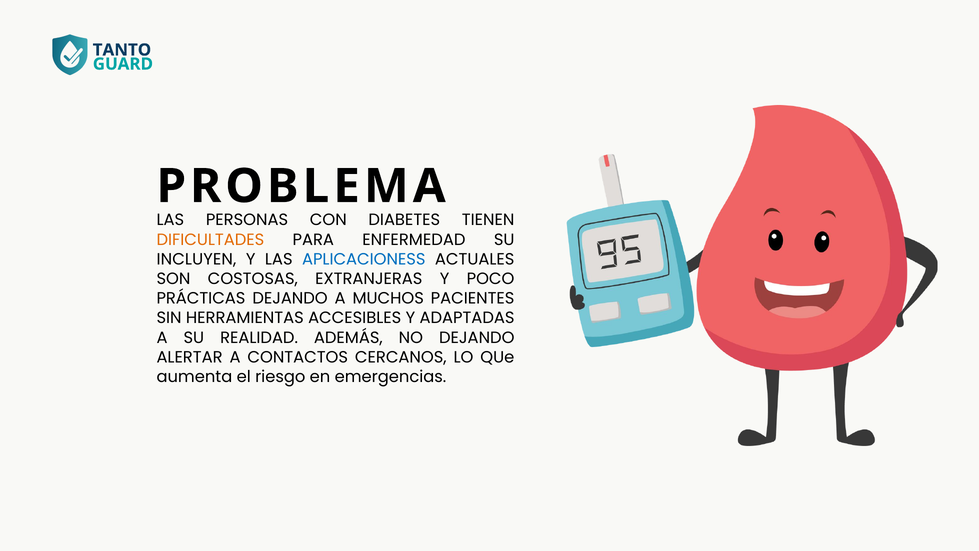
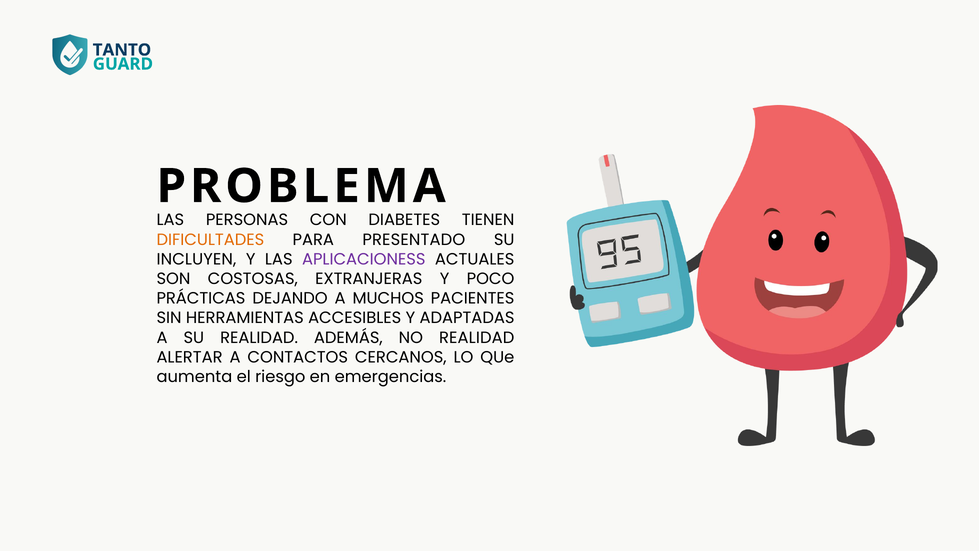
ENFERMEDAD: ENFERMEDAD -> PRESENTADO (414, 240)
APLICACIONESS colour: blue -> purple (364, 259)
NO DEJANDO: DEJANDO -> REALIDAD (477, 337)
